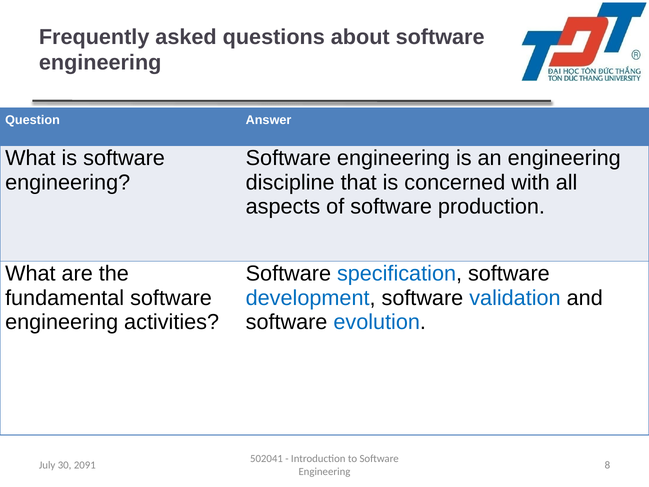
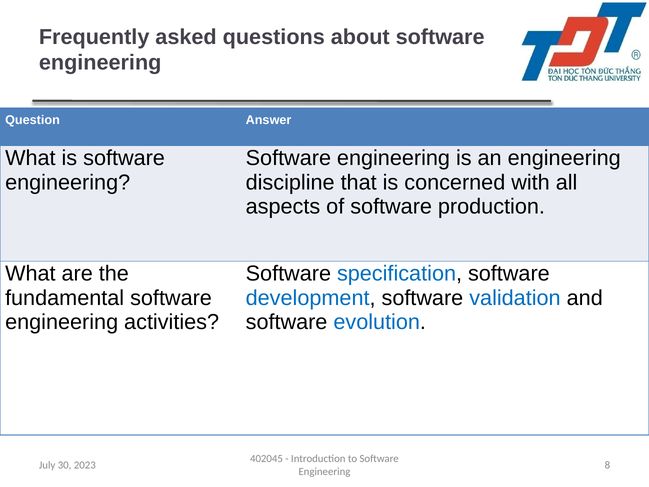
502041: 502041 -> 402045 (266, 458)
2091: 2091 -> 2023 (85, 465)
